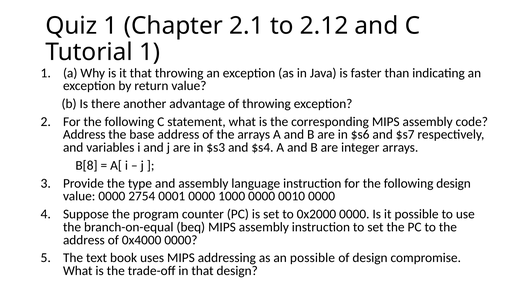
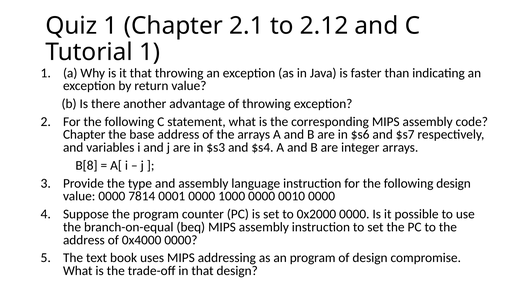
Address: Address -> Chapter (84, 135)
2754: 2754 -> 7814 (142, 196)
an possible: possible -> program (313, 258)
